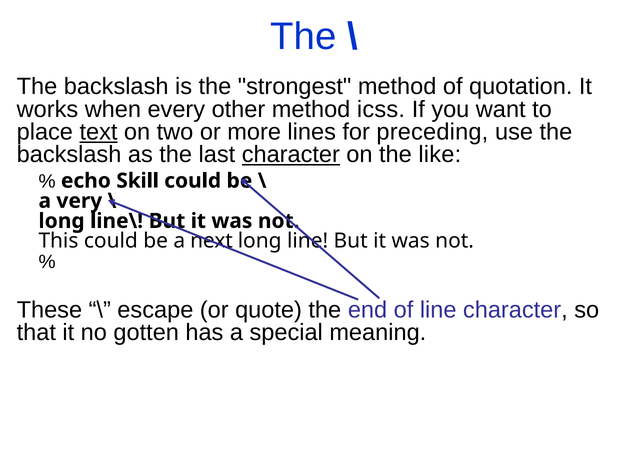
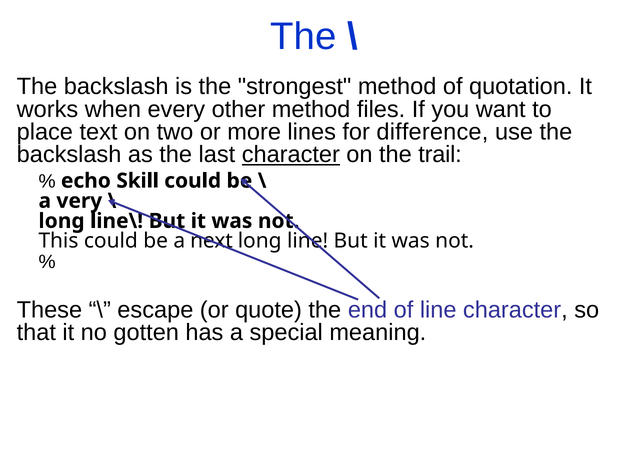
icss: icss -> files (381, 109)
text underline: present -> none (98, 132)
preceding: preceding -> difference (432, 132)
like: like -> trail (440, 155)
